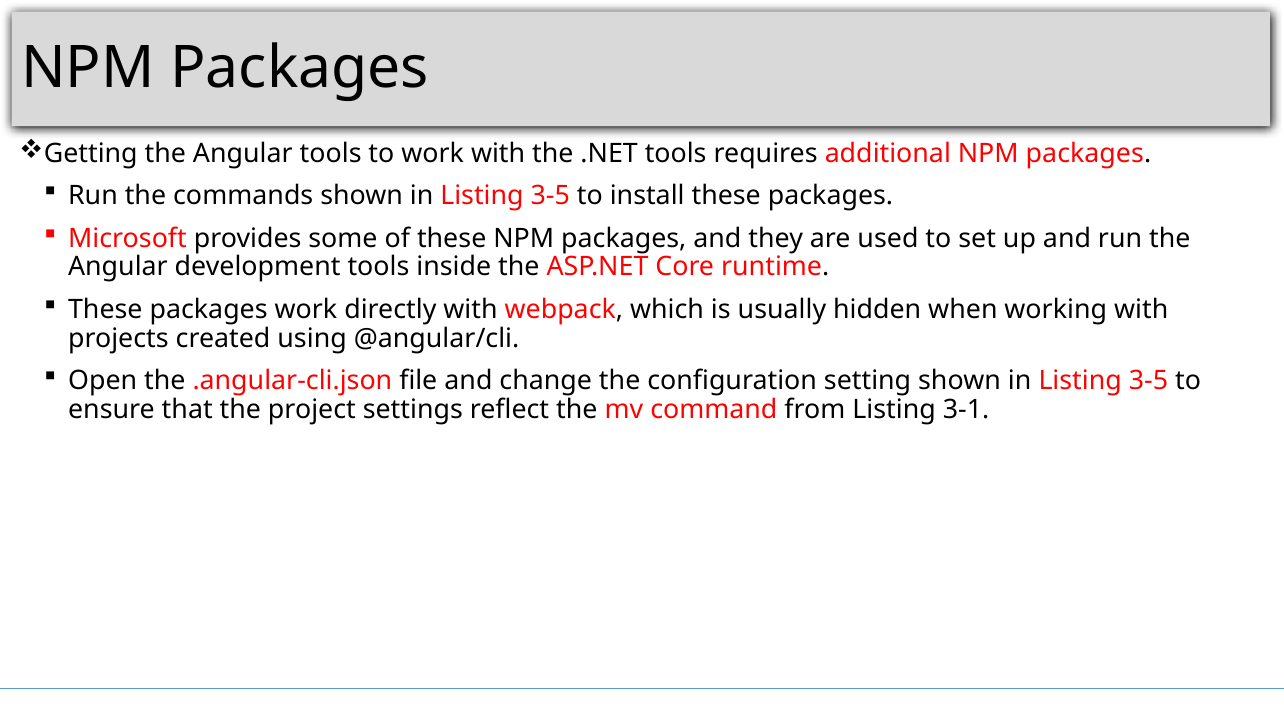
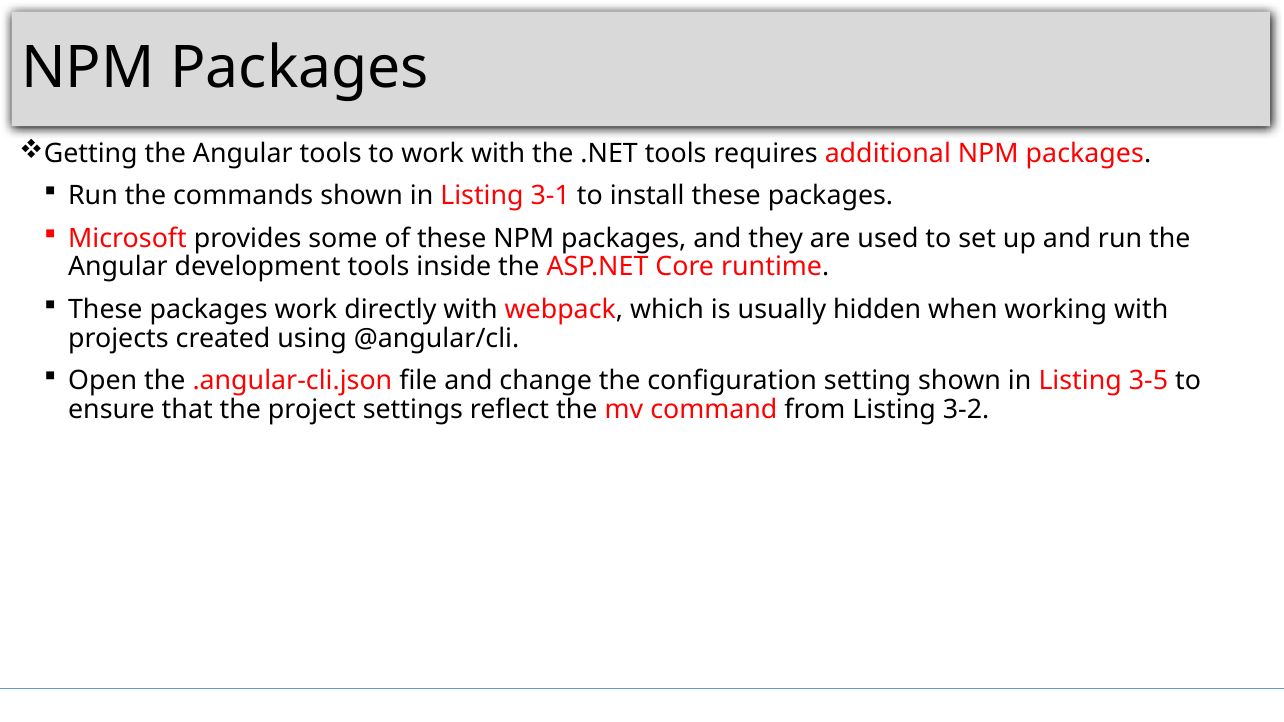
3-5: 3-5 -> 3-1 (550, 196)
3-1: 3-1 -> 3-2 (966, 410)
